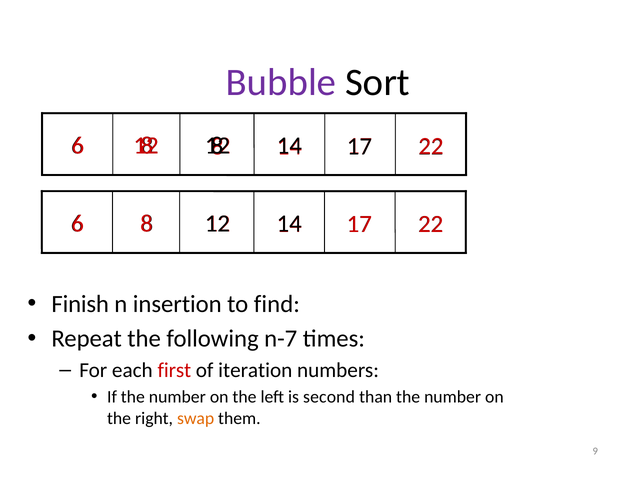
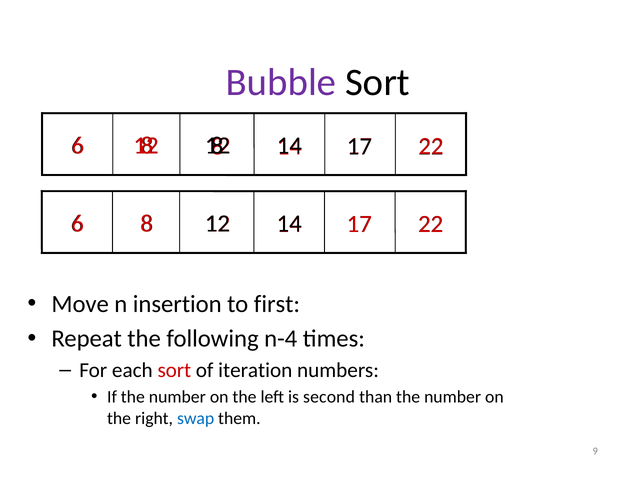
Finish: Finish -> Move (80, 304)
find: find -> first (277, 304)
n-7: n-7 -> n-4 (281, 339)
each first: first -> sort (174, 370)
swap colour: orange -> blue (196, 418)
